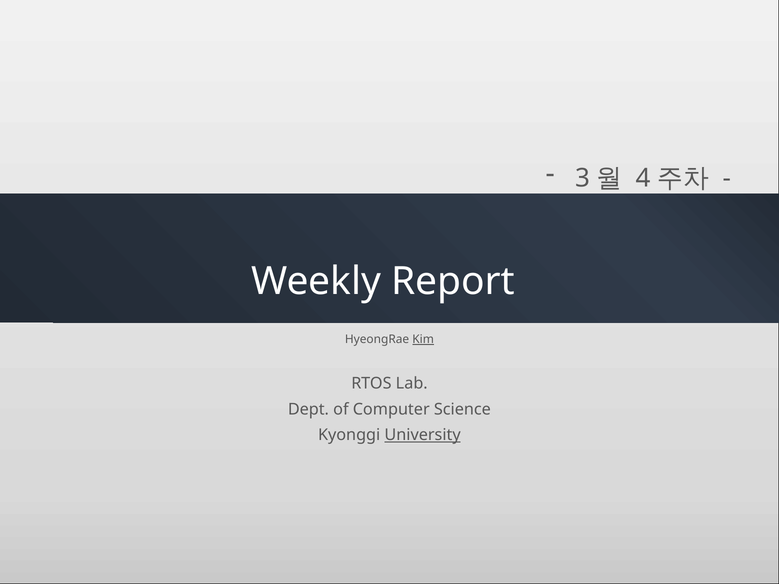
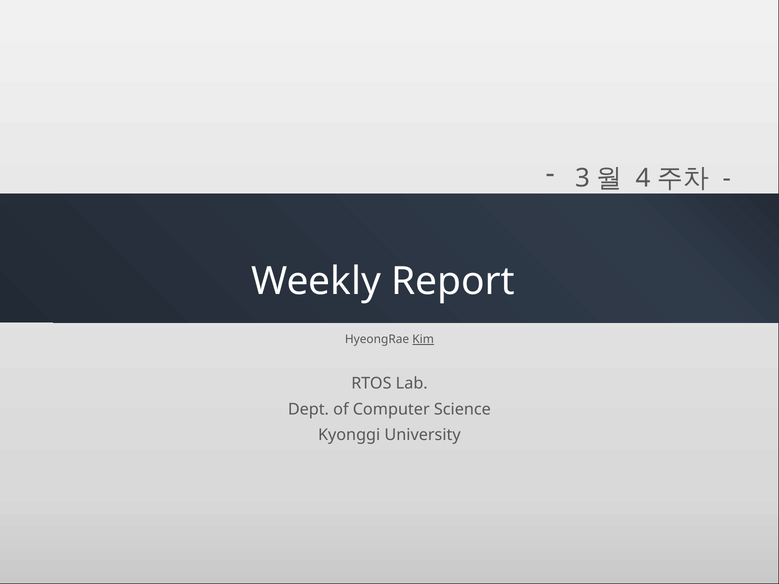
University underline: present -> none (423, 435)
